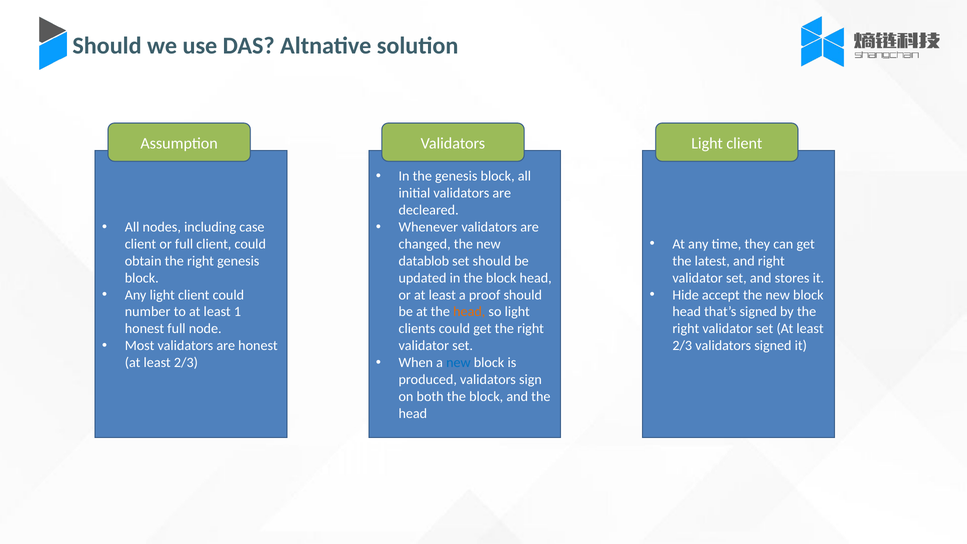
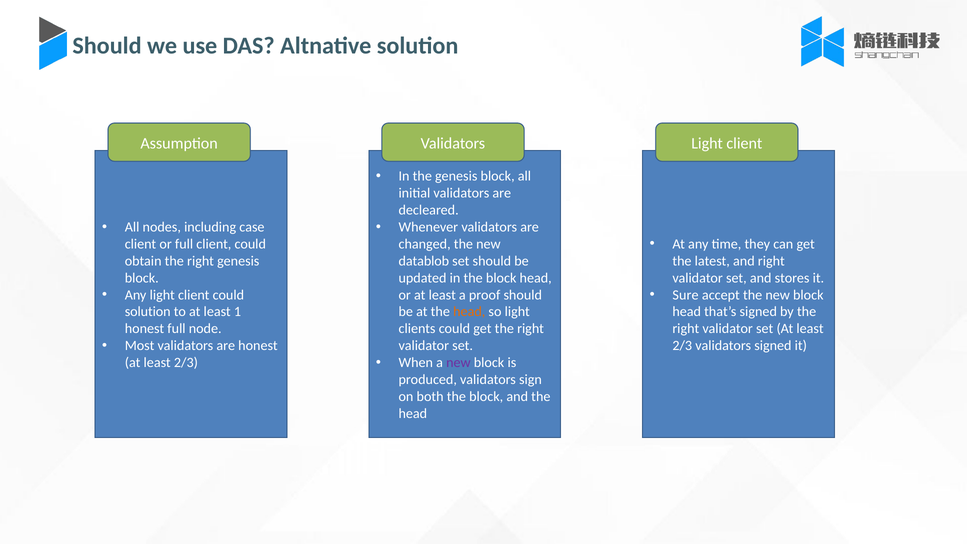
Hide: Hide -> Sure (686, 295)
number: number -> solution (148, 312)
new colour: blue -> purple (458, 363)
